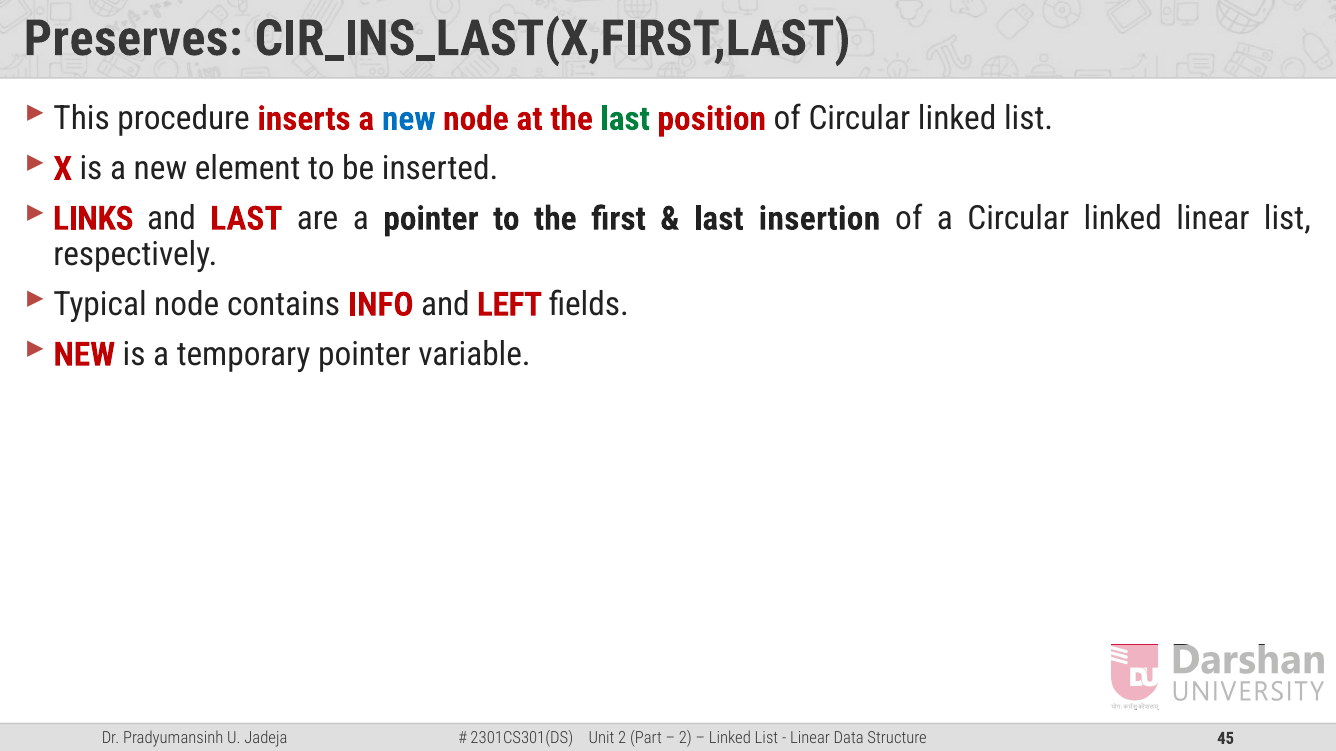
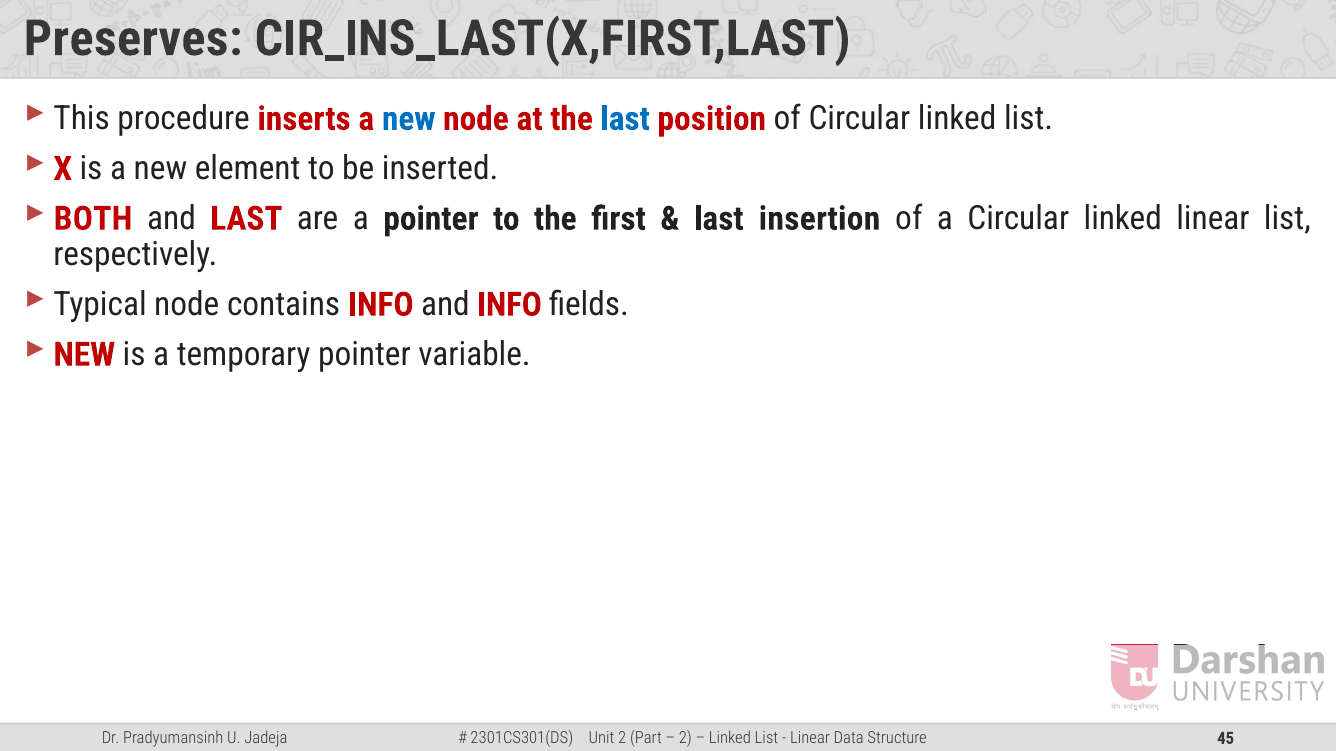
last colour: green -> blue (625, 119)
LINKS: LINKS -> BOTH (93, 219)
and LEFT: LEFT -> INFO (510, 305)
